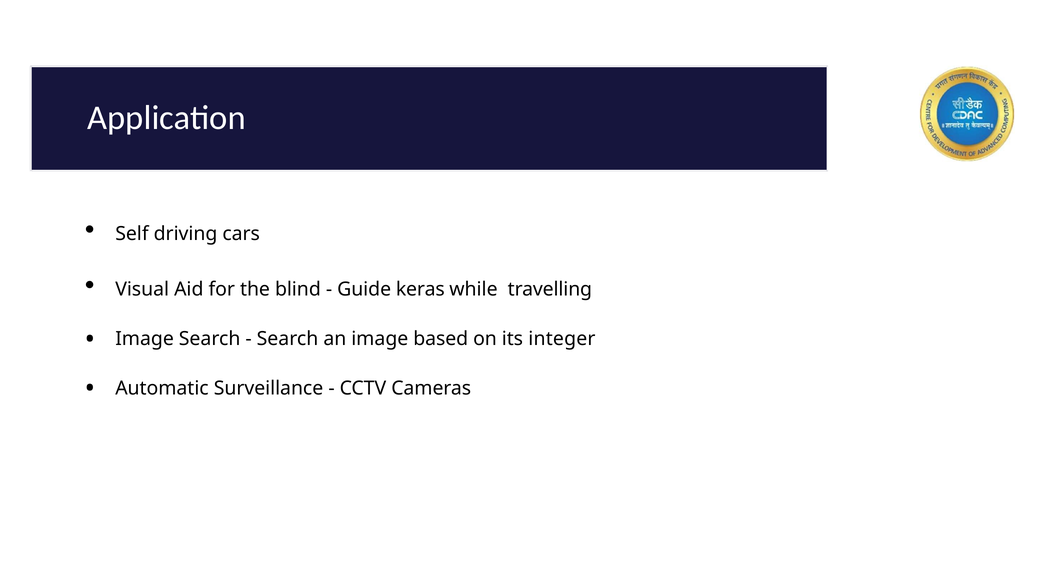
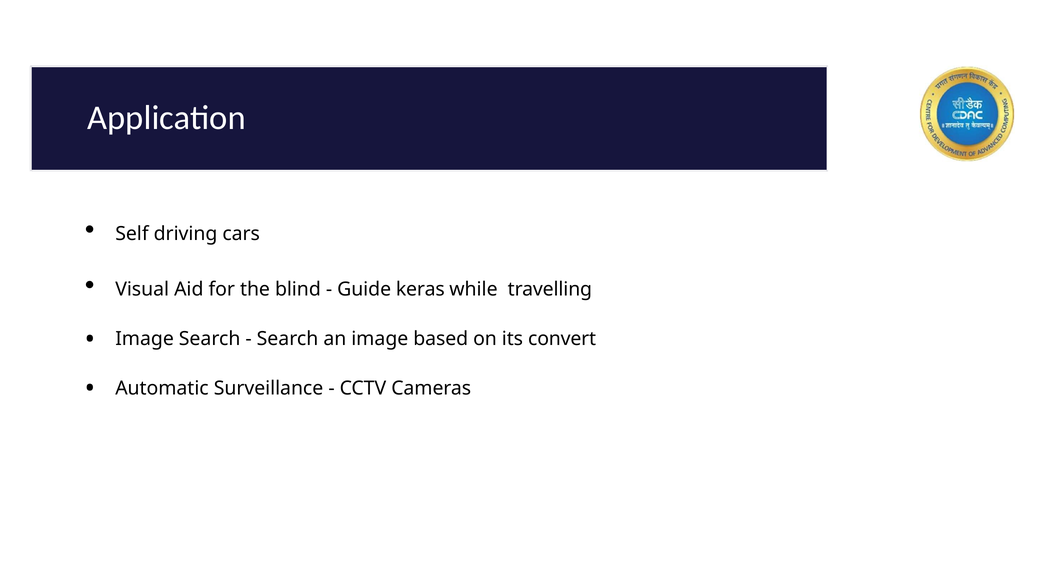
integer: integer -> convert (562, 339)
